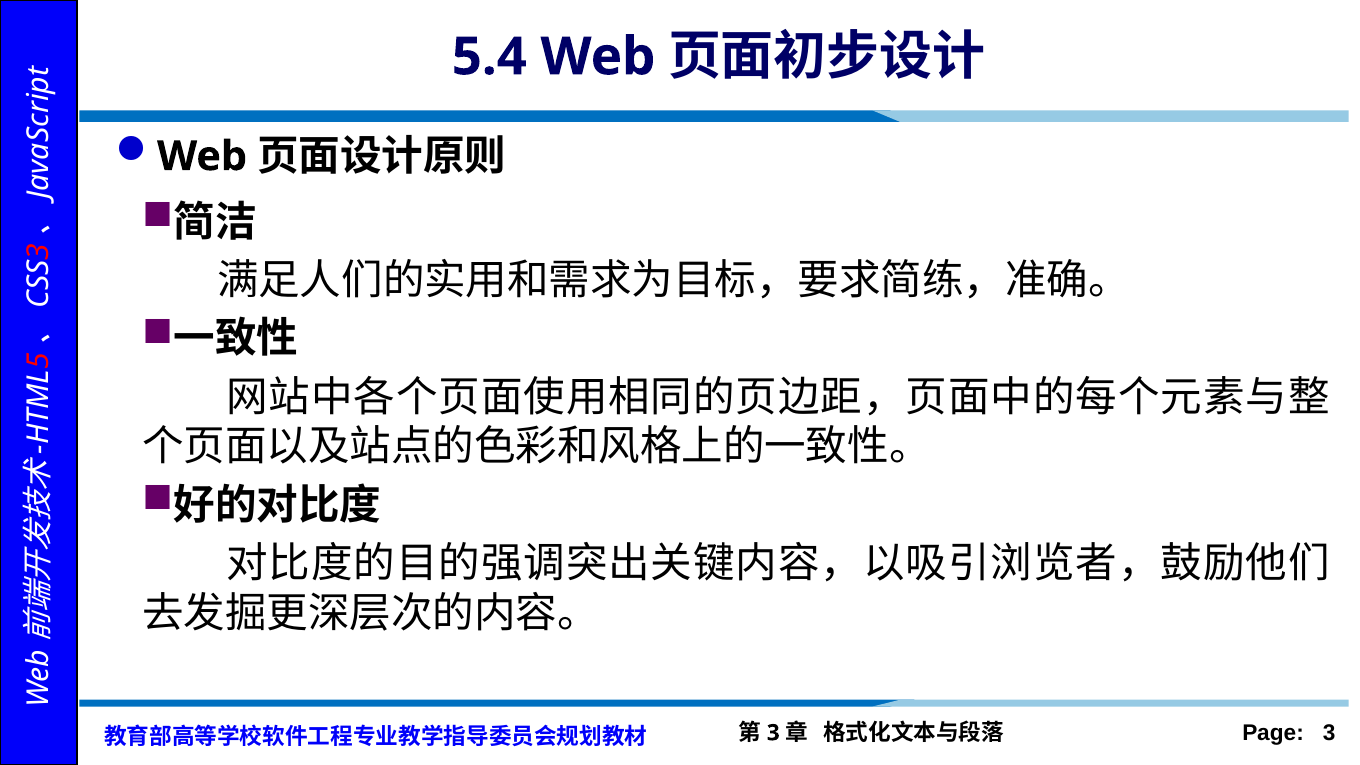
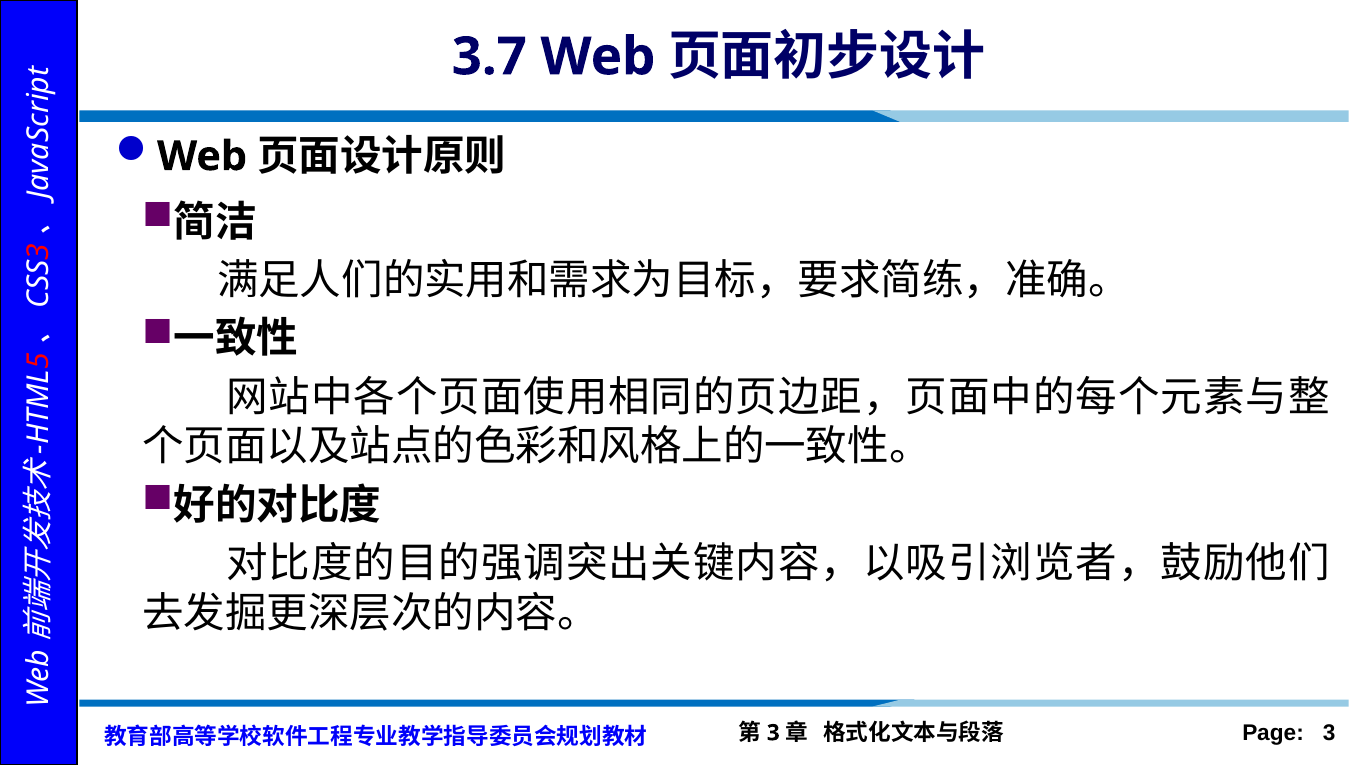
5.4: 5.4 -> 3.7 (489, 57)
